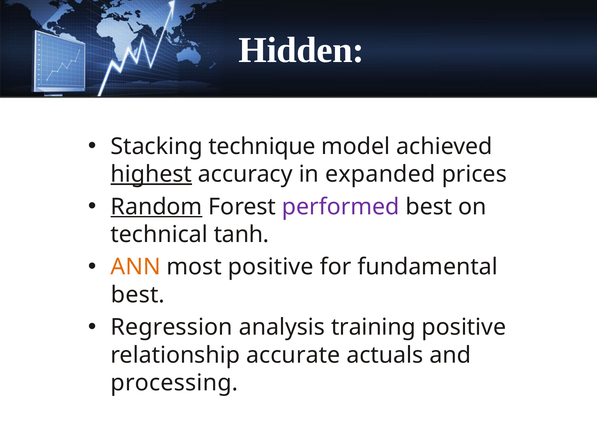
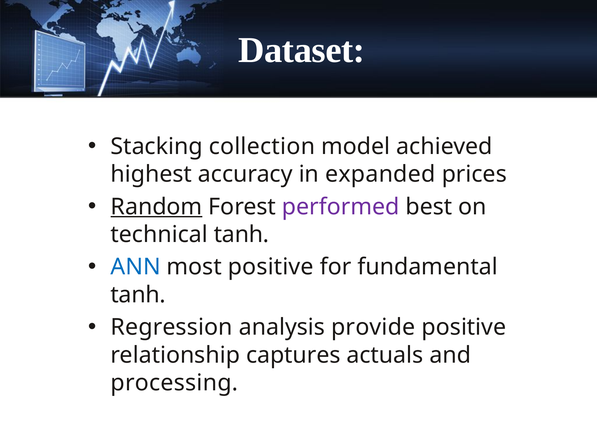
Hidden: Hidden -> Dataset (302, 50)
technique: technique -> collection (262, 147)
highest underline: present -> none (151, 175)
ANN colour: orange -> blue (136, 267)
best: best -> tanh (138, 295)
training: training -> provide (373, 328)
accurate: accurate -> captures (293, 356)
